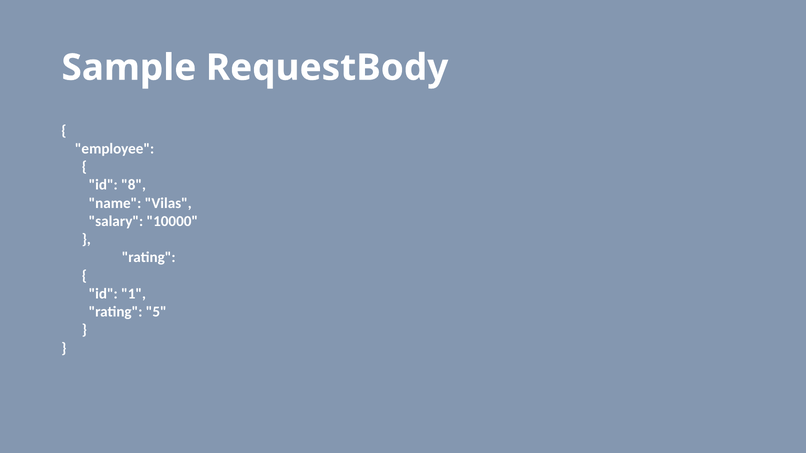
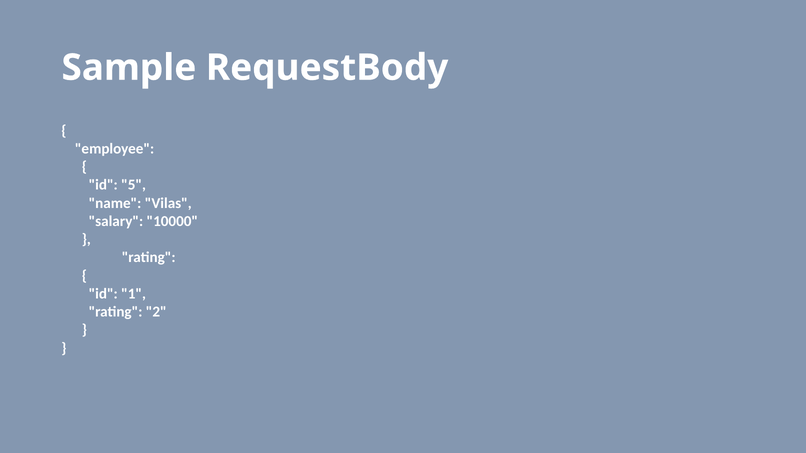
8: 8 -> 5 (134, 185)
5: 5 -> 2 (156, 312)
